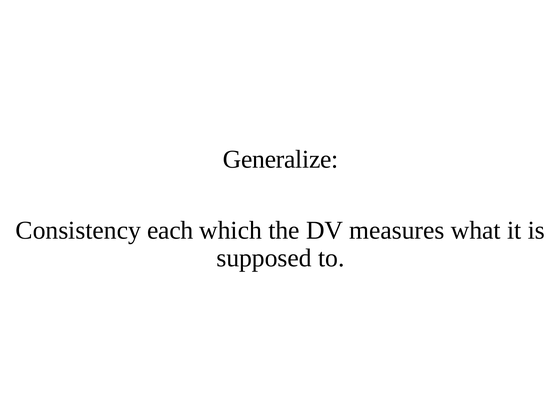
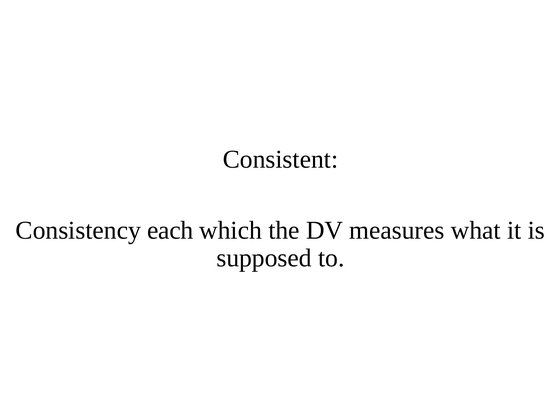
Generalize: Generalize -> Consistent (280, 159)
